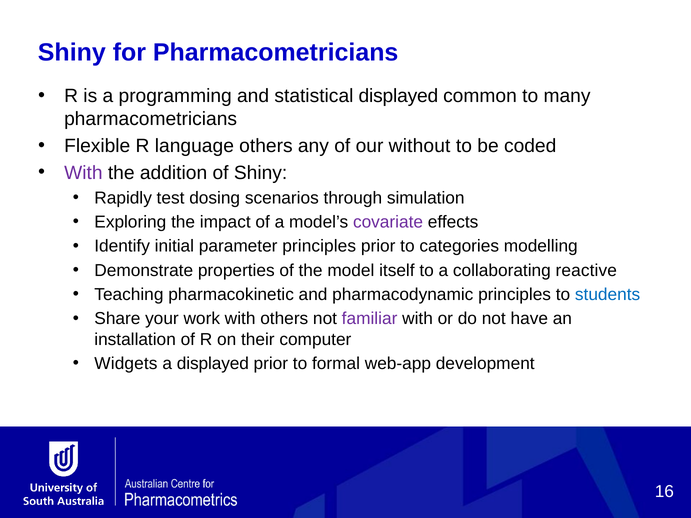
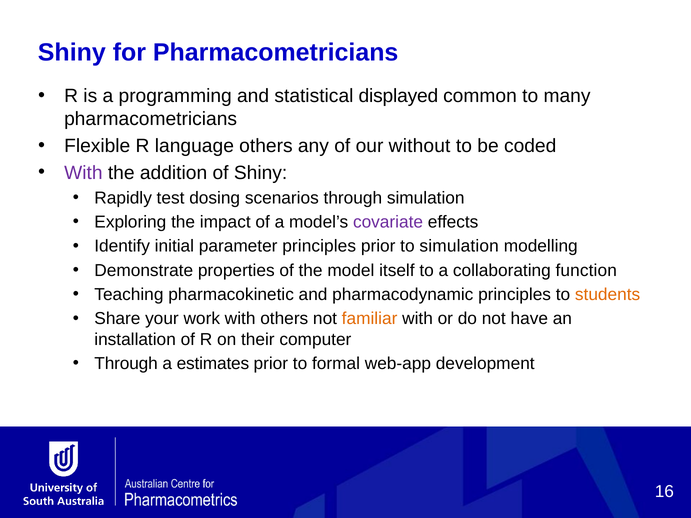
to categories: categories -> simulation (459, 246)
reactive: reactive -> function (586, 271)
students colour: blue -> orange (608, 295)
familiar colour: purple -> orange (370, 319)
Widgets: Widgets -> Through (126, 364)
a displayed: displayed -> estimates (213, 364)
